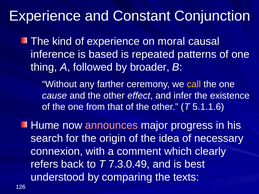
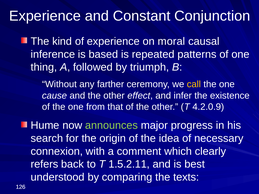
broader: broader -> triumph (150, 67)
5.1.1.6: 5.1.1.6 -> 4.2.0.9 (208, 107)
announces colour: pink -> light green (112, 126)
7.3.0.49: 7.3.0.49 -> 1.5.2.11 (129, 164)
